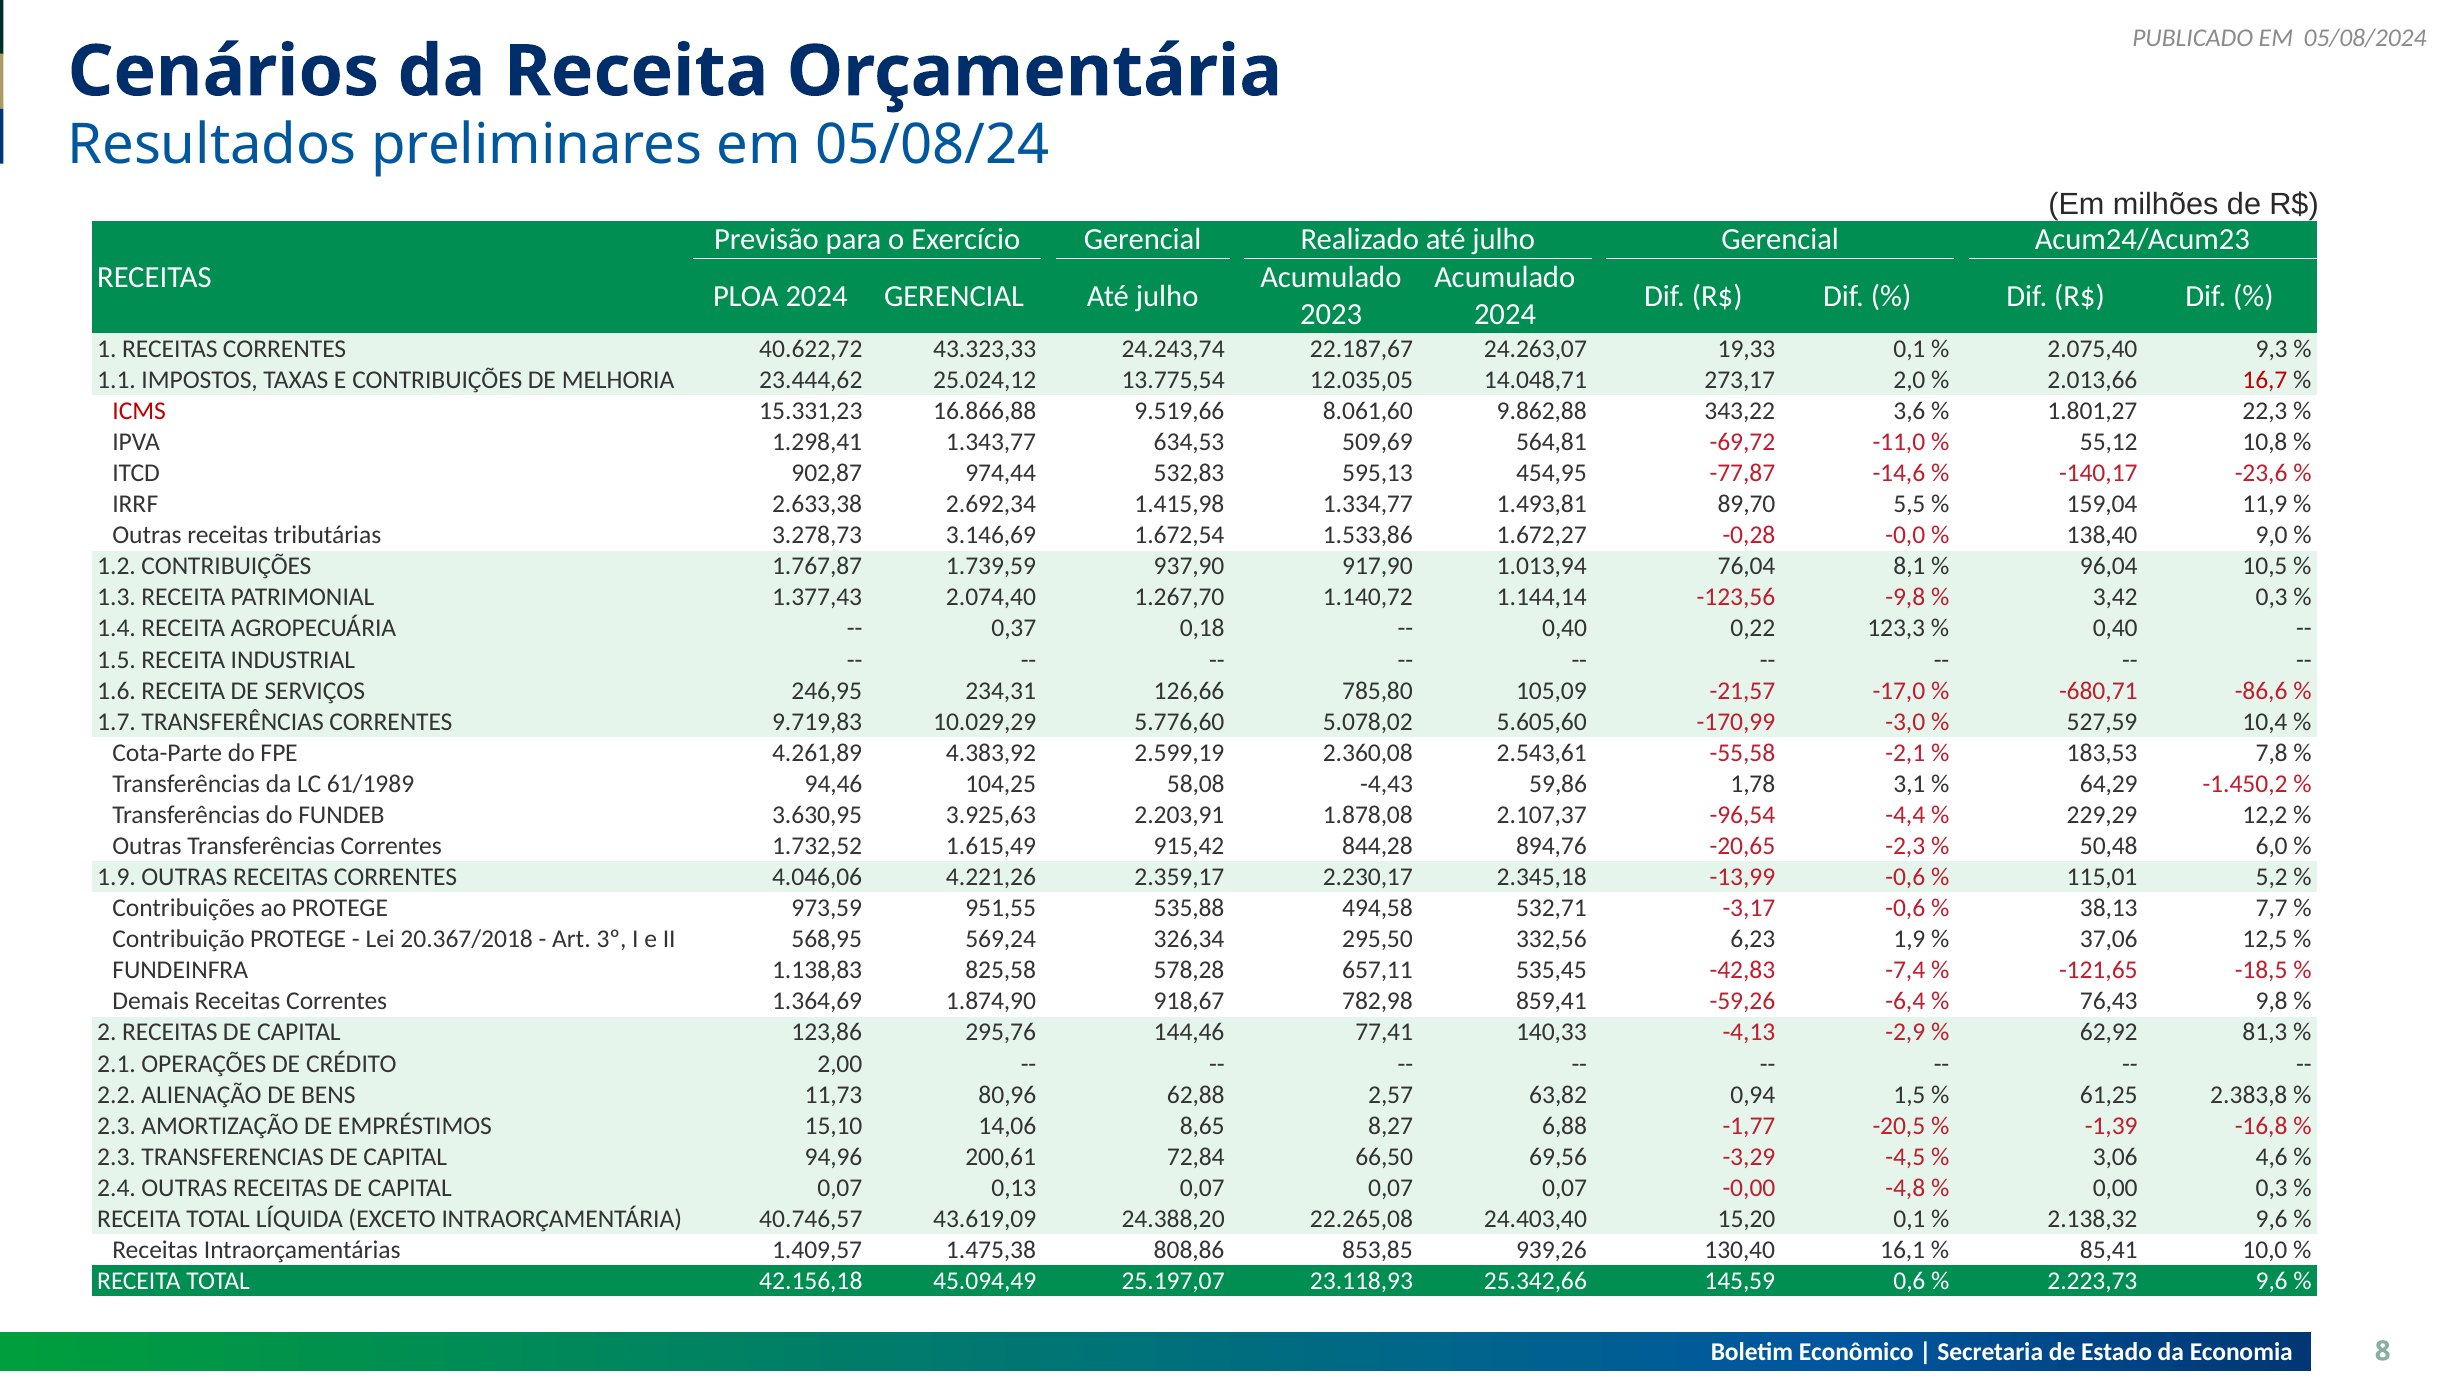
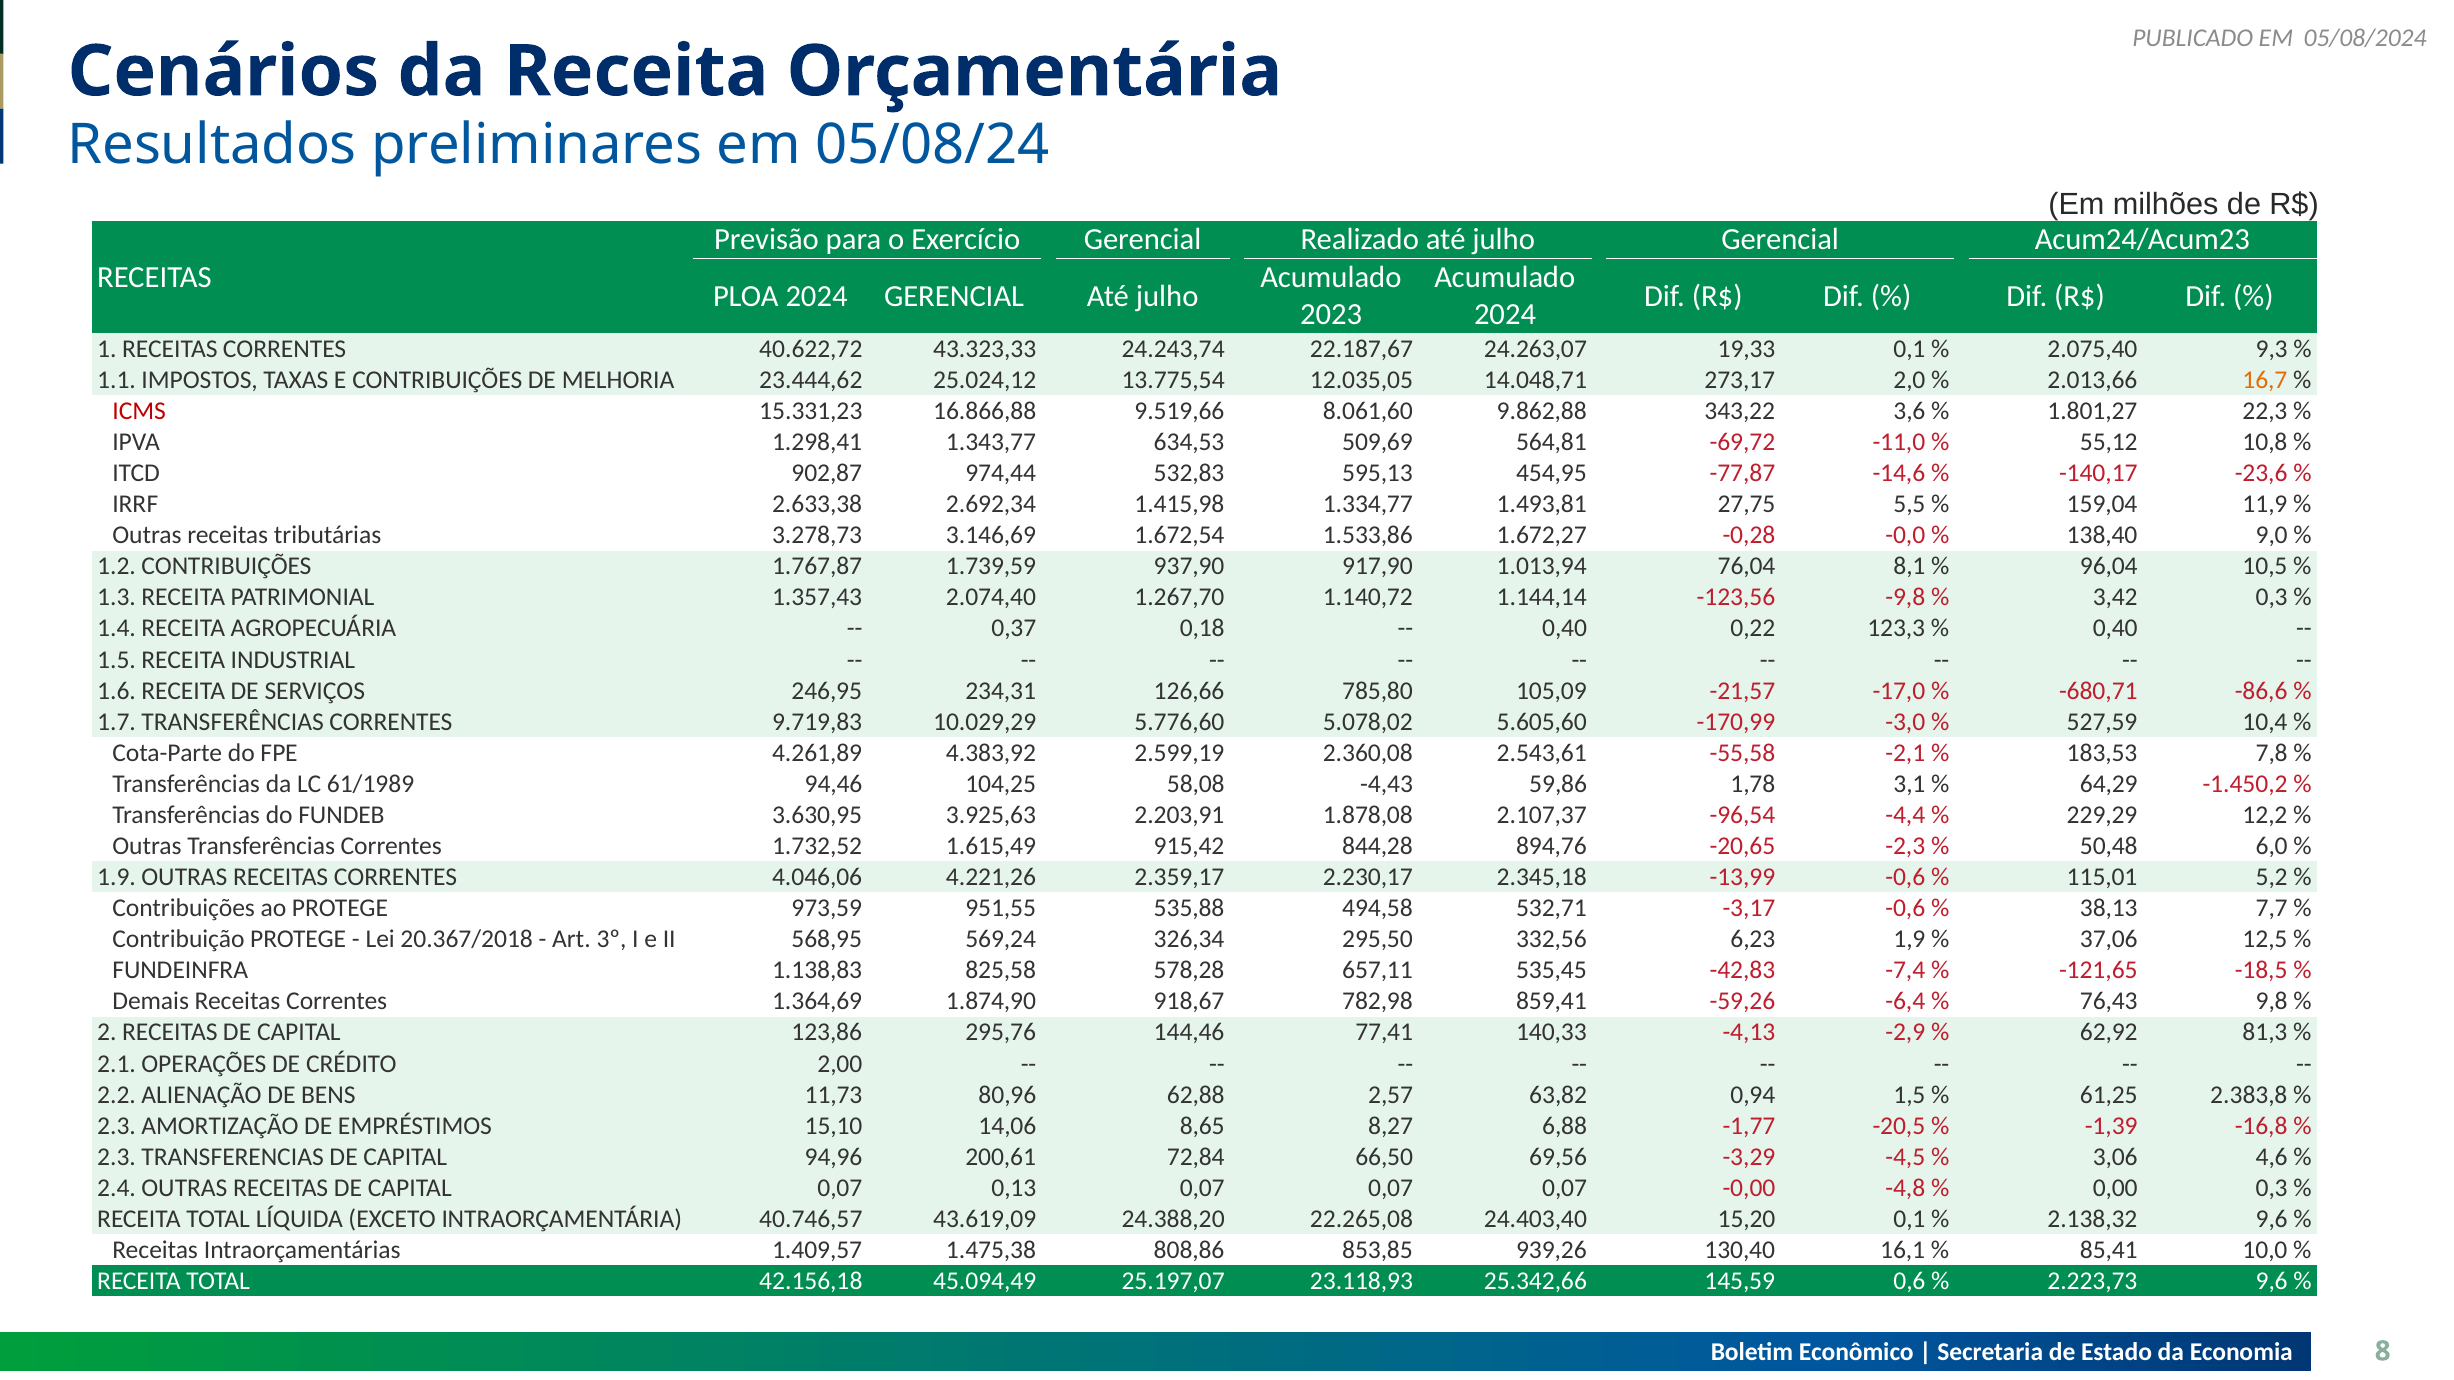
16,7 colour: red -> orange (2265, 380)
89,70: 89,70 -> 27,75 (1747, 504)
1.377,43: 1.377,43 -> 1.357,43 (817, 598)
